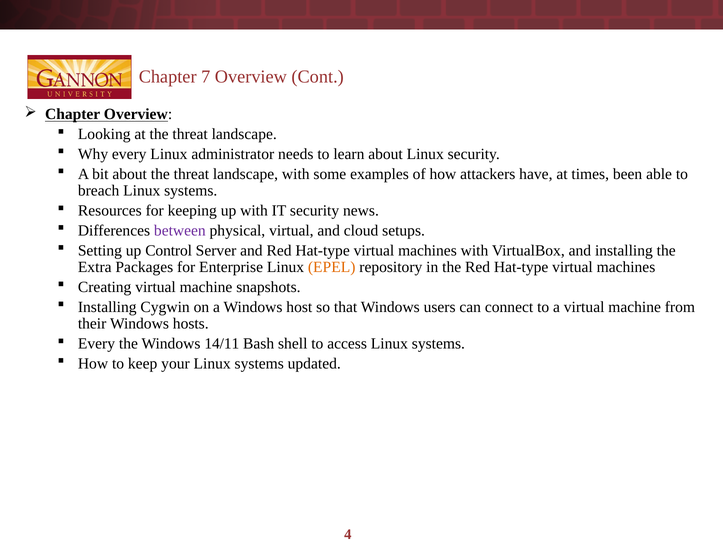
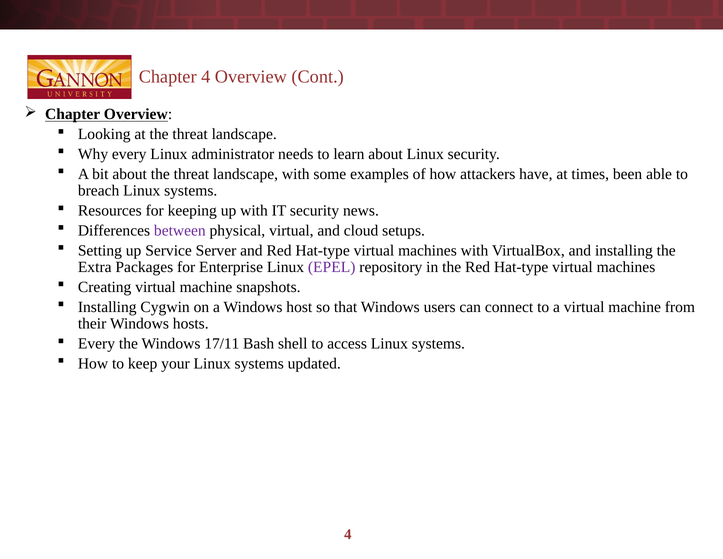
Chapter 7: 7 -> 4 (206, 77)
Control: Control -> Service (169, 250)
EPEL colour: orange -> purple (332, 267)
14/11: 14/11 -> 17/11 (222, 343)
